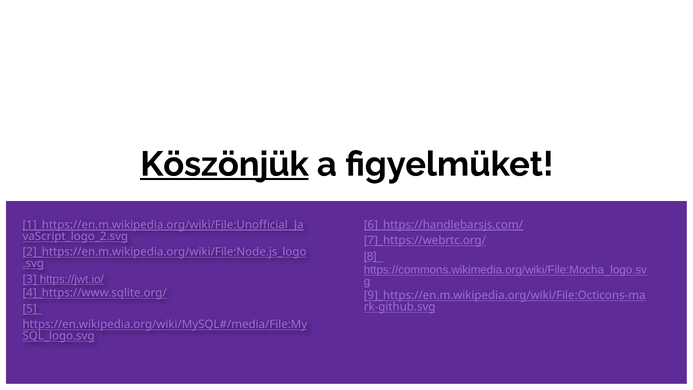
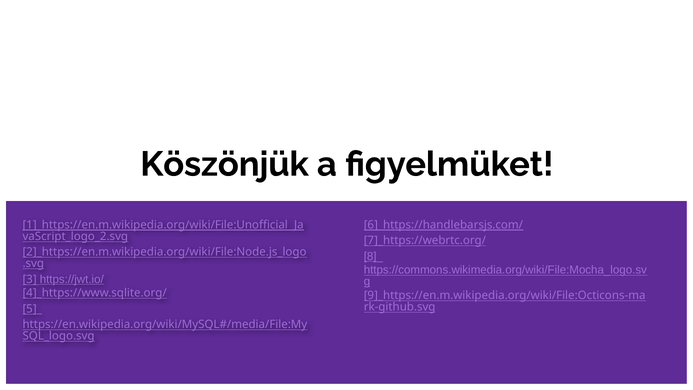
Köszönjük underline: present -> none (225, 164)
